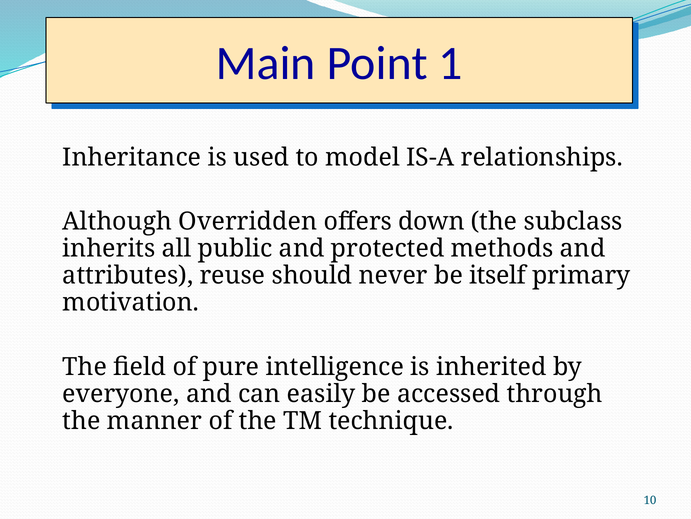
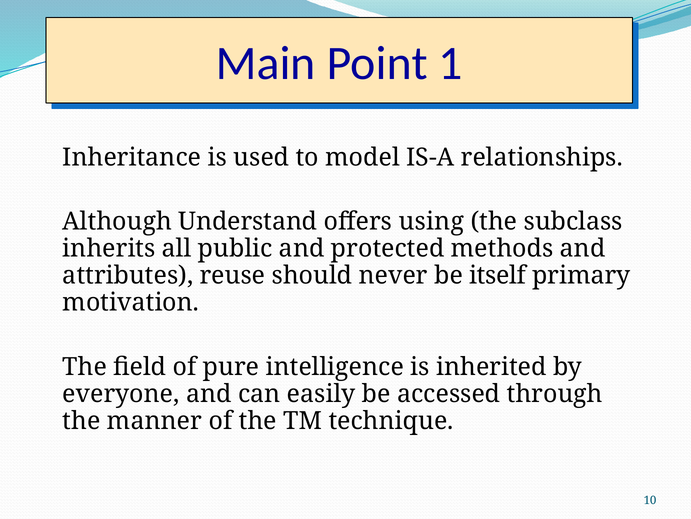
Overridden: Overridden -> Understand (248, 221)
down: down -> using (431, 221)
